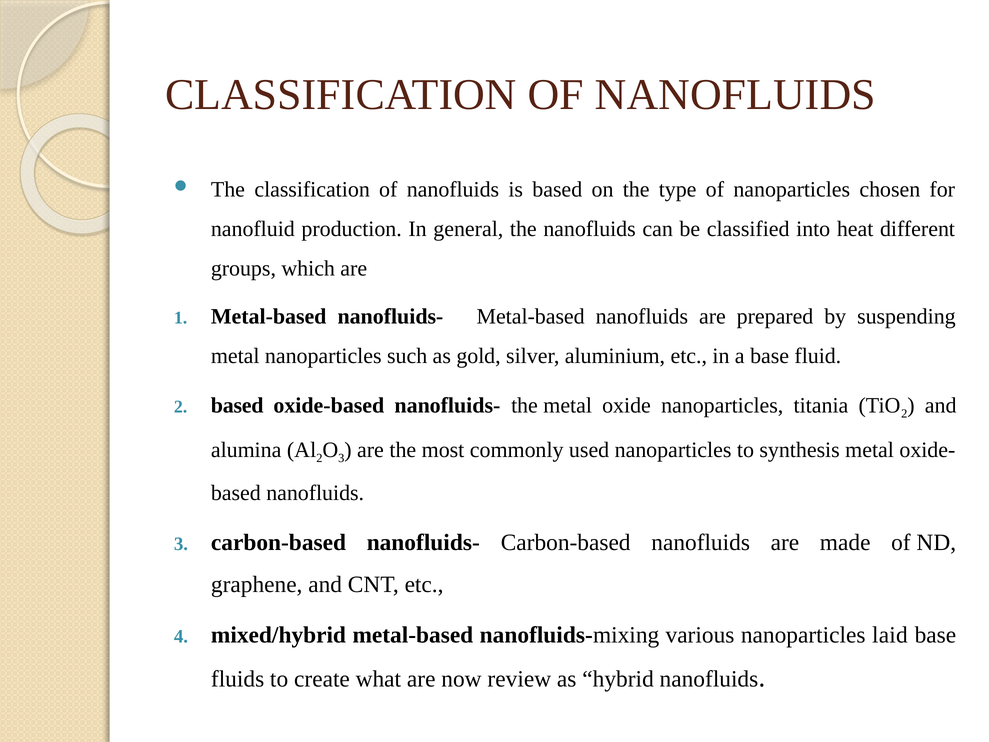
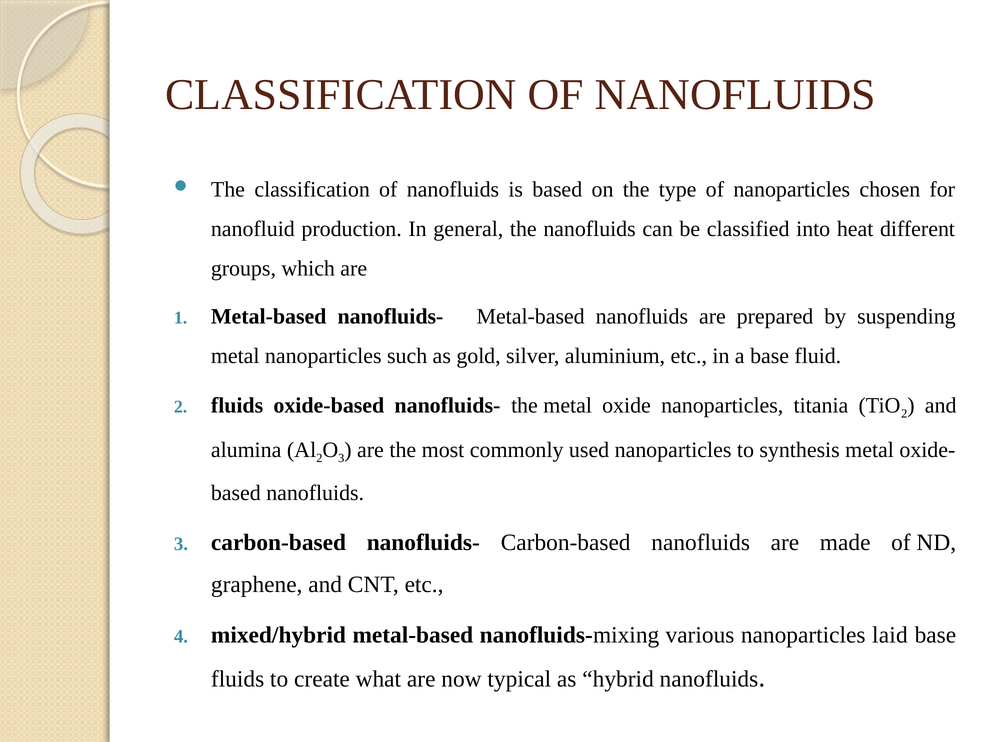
based: based -> fluids (237, 405)
review: review -> typical (519, 679)
